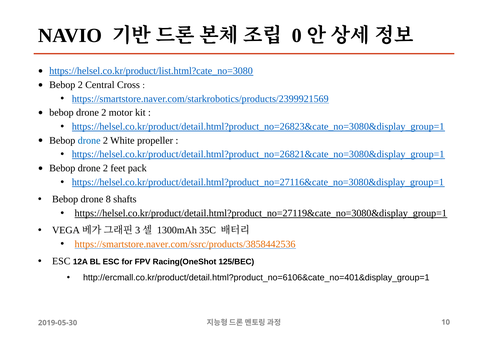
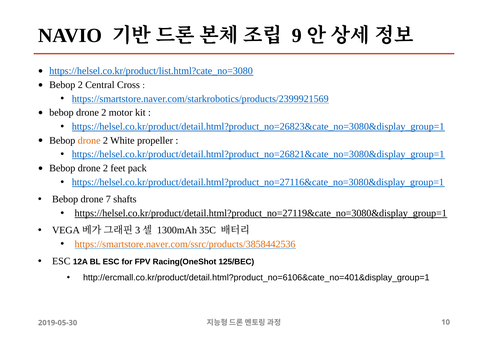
0: 0 -> 9 (297, 36)
drone colour: blue -> orange (89, 140)
8: 8 -> 7 (108, 199)
